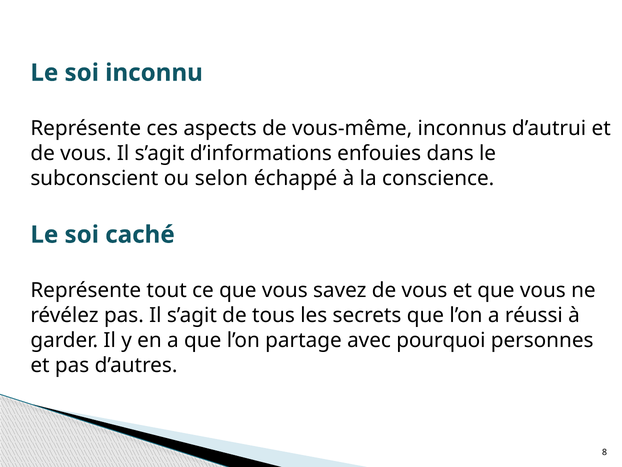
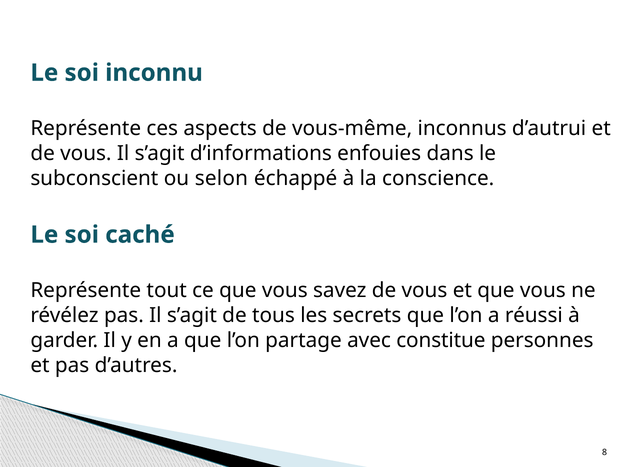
pourquoi: pourquoi -> constitue (441, 340)
